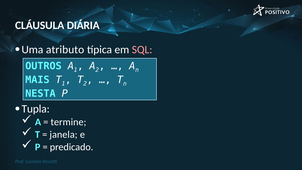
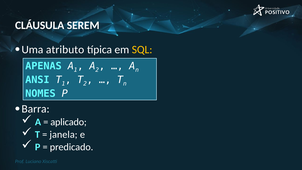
DIÁRIA: DIÁRIA -> SEREM (83, 25)
SQL colour: pink -> yellow (142, 49)
OUTROS: OUTROS -> APENAS (43, 66)
MAIS: MAIS -> ANSI (37, 80)
NESTA: NESTA -> NOMES (40, 94)
Tupla: Tupla -> Barra (36, 109)
termine: termine -> aplicado (69, 122)
